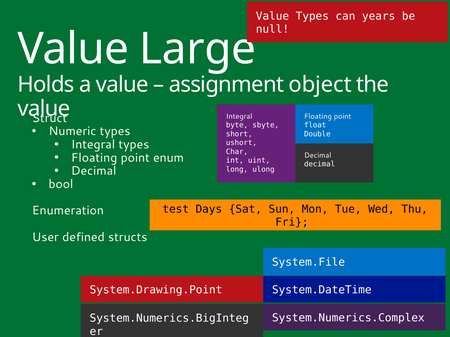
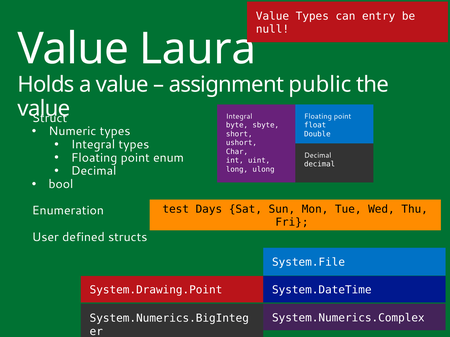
years: years -> entry (379, 16)
Large: Large -> Laura (198, 49)
object: object -> public (320, 85)
